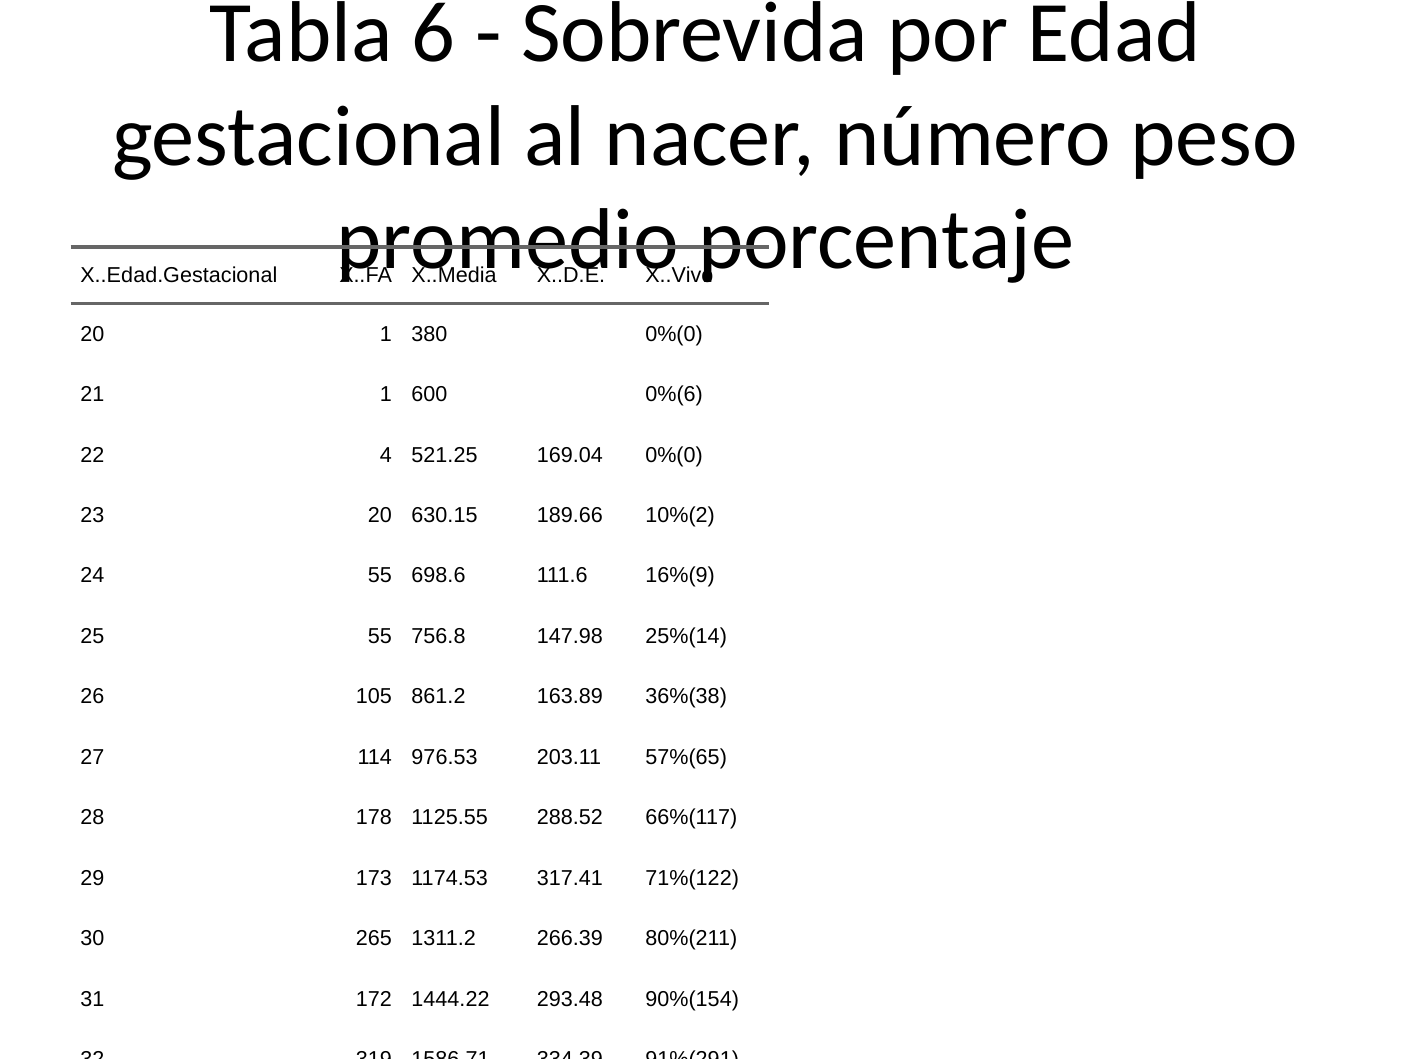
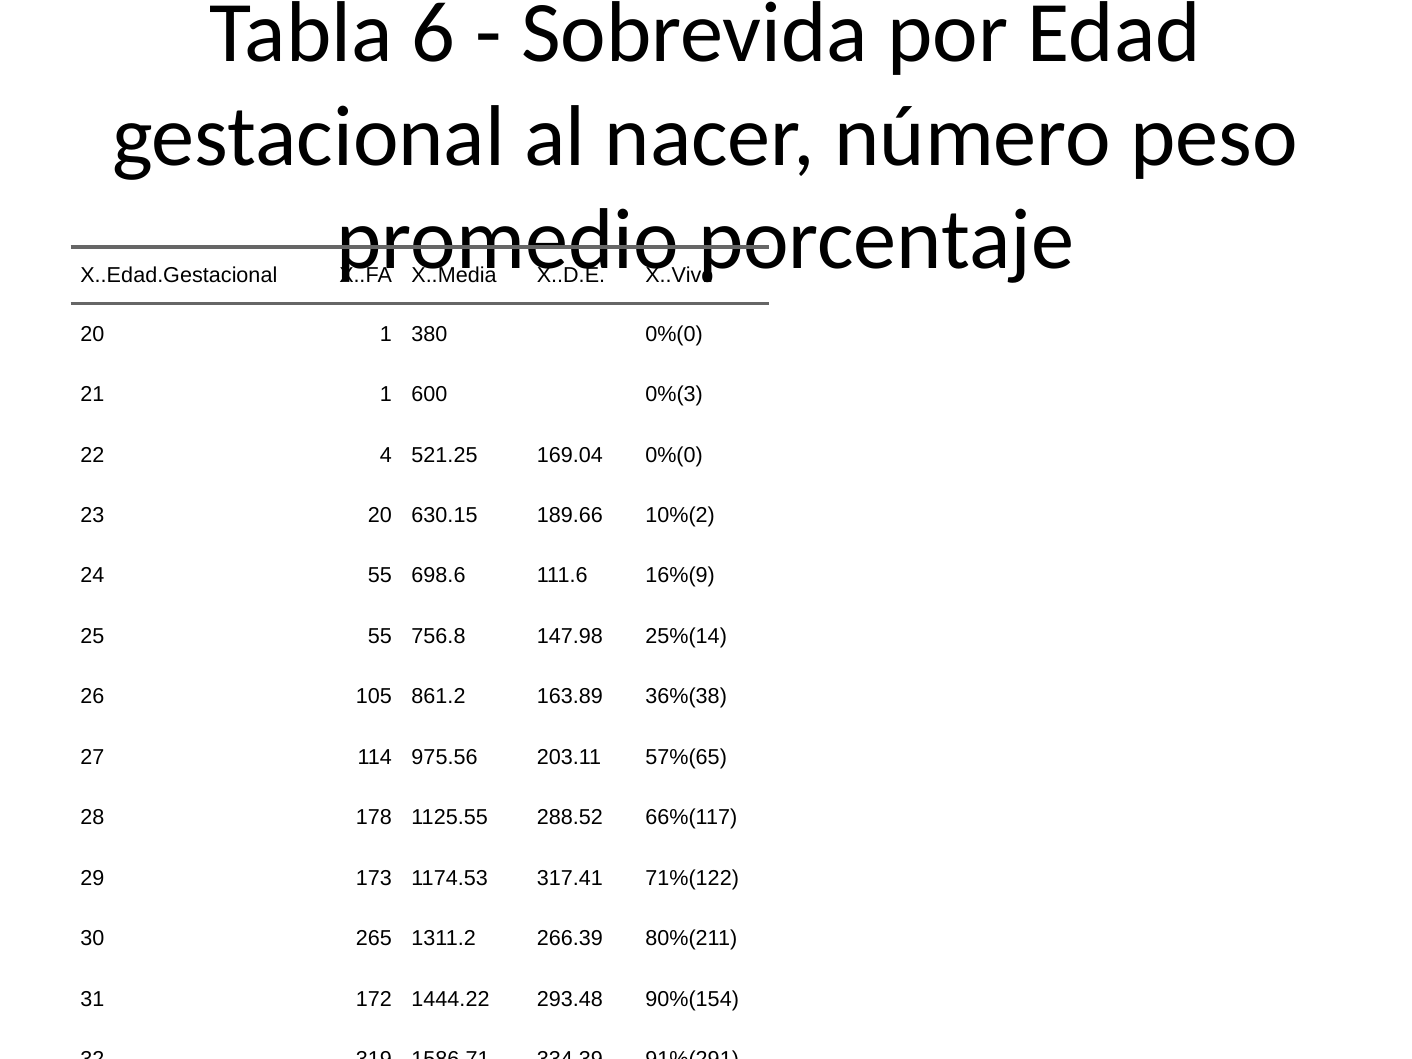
0%(6: 0%(6 -> 0%(3 (674, 394)
976.53: 976.53 -> 975.56 (444, 757)
